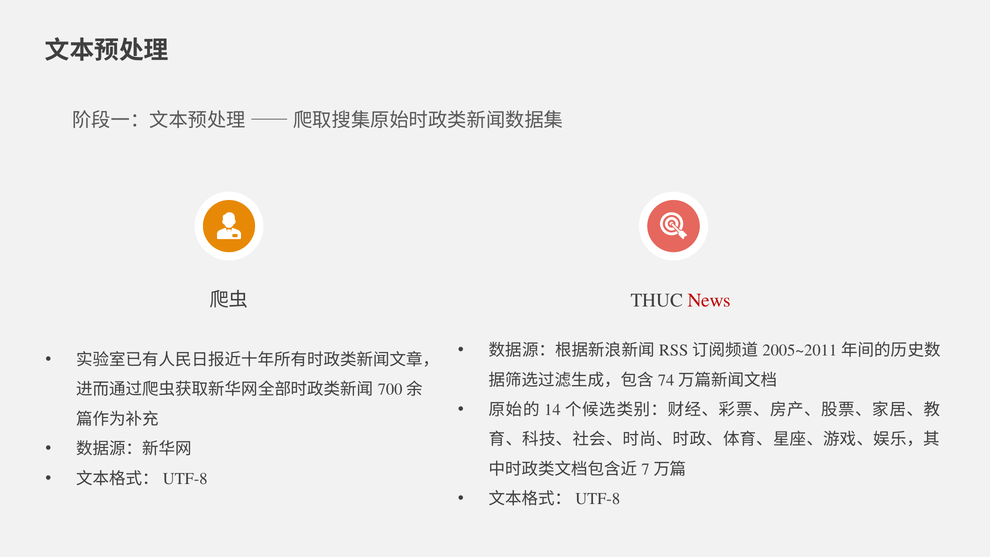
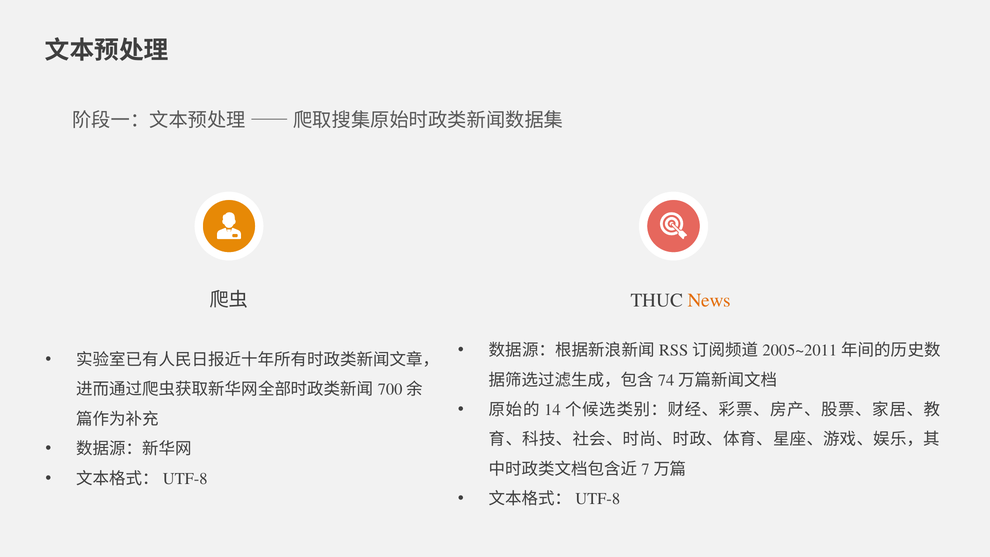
News colour: red -> orange (709, 300)
